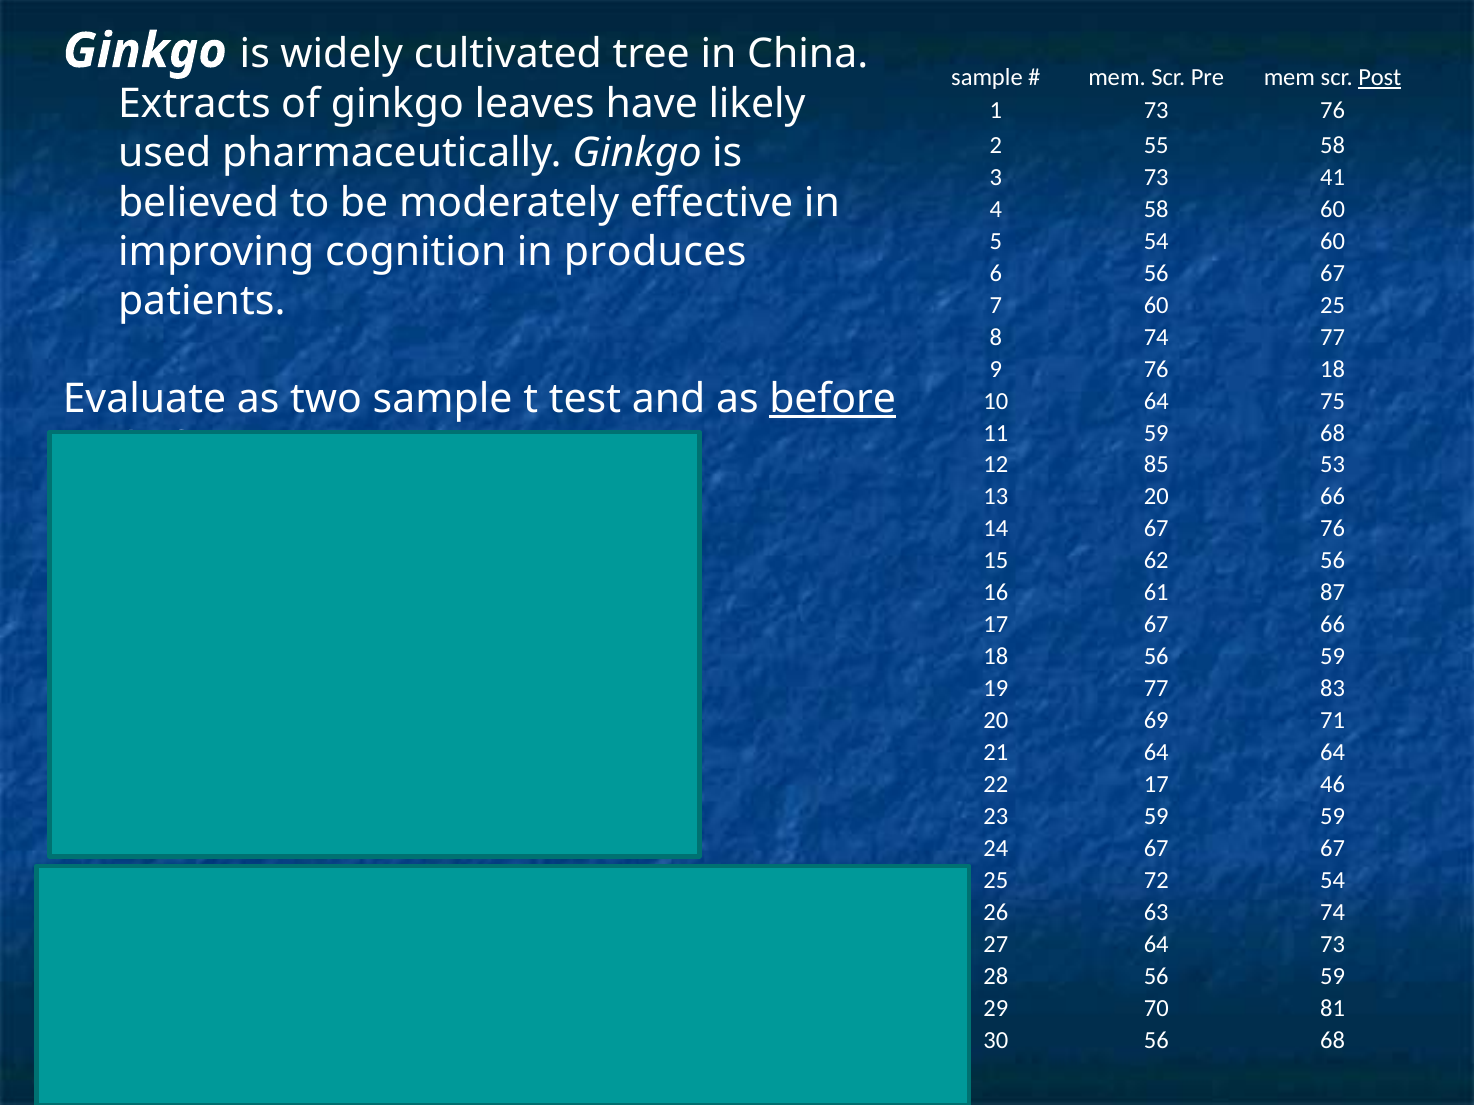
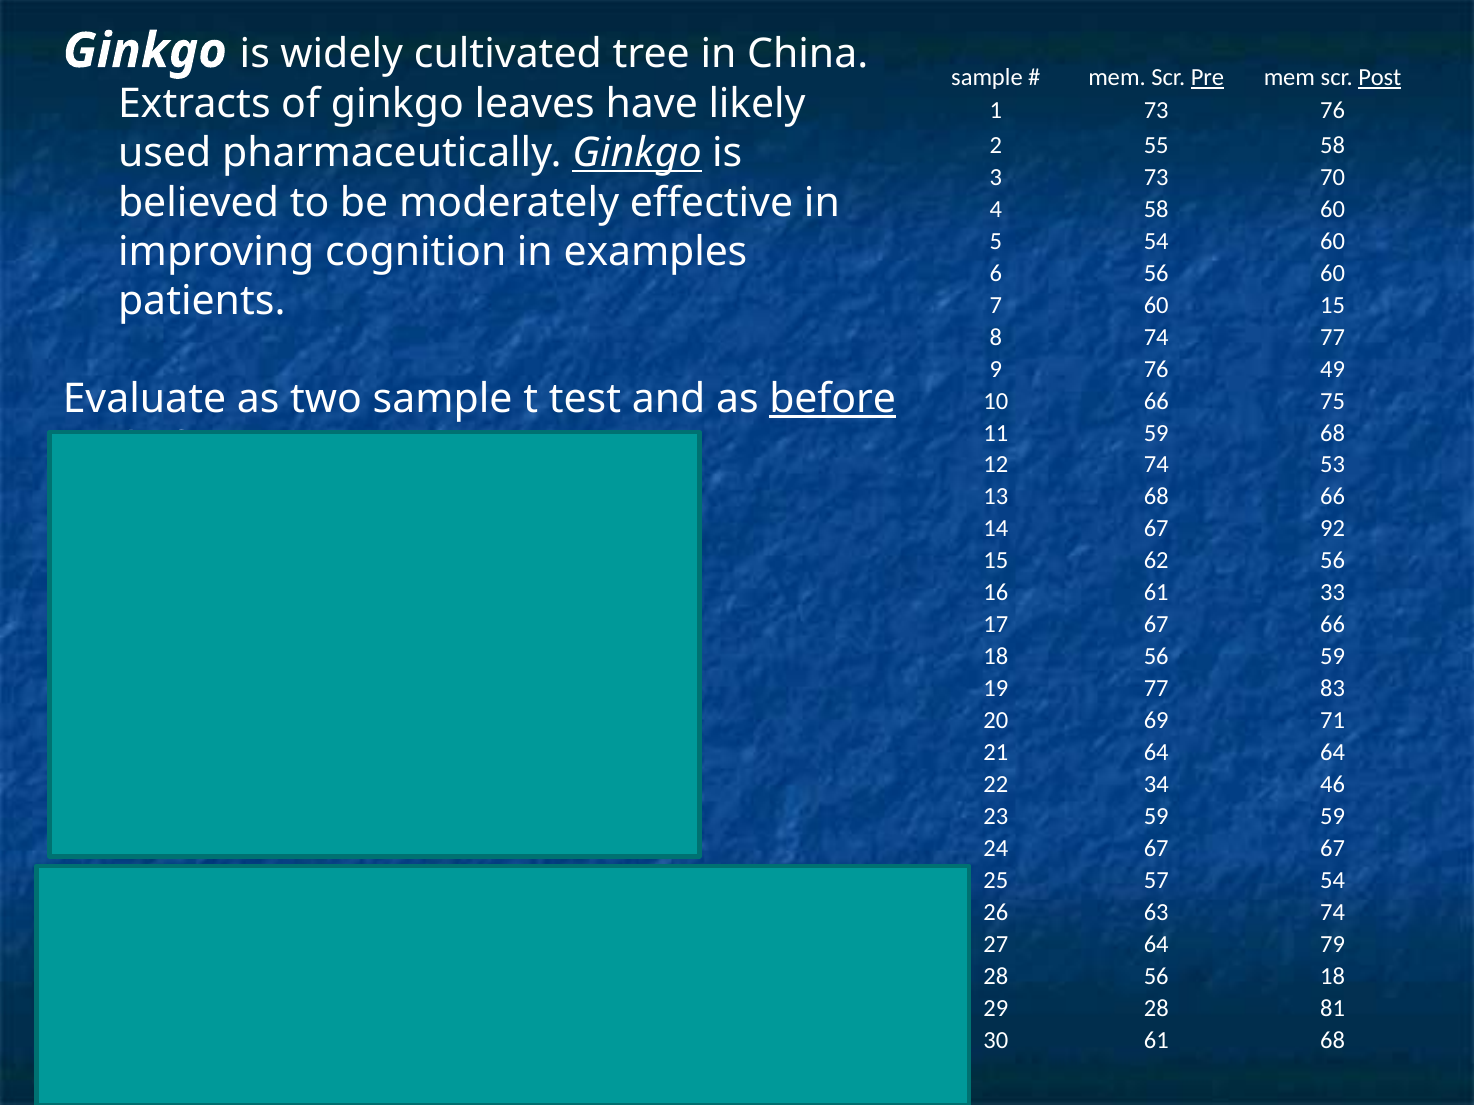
Pre underline: none -> present (1207, 77)
Ginkgo underline: none -> present (637, 153)
73 41: 41 -> 70 (1333, 178)
produces: produces -> examples (655, 252)
56 67: 67 -> 60 (1333, 274)
60 25: 25 -> 15 (1333, 305)
76 18: 18 -> 49 (1333, 369)
10 64: 64 -> 66 (1156, 401)
12 85: 85 -> 74 (1156, 465)
13 20: 20 -> 68 (1156, 497)
67 76: 76 -> 92 (1333, 529)
87: 87 -> 33 (1333, 593)
22 17: 17 -> 34 (1156, 785)
72: 72 -> 57 (1156, 881)
64 73: 73 -> 79 (1333, 945)
28 56 59: 59 -> 18 (1333, 977)
29 70: 70 -> 28 (1156, 1009)
30 56: 56 -> 61 (1156, 1041)
